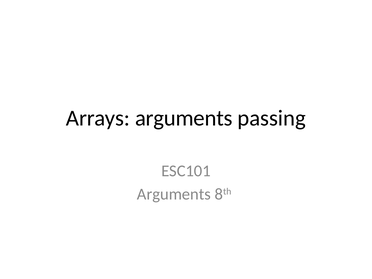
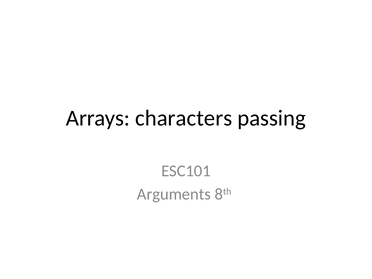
Arrays arguments: arguments -> characters (184, 118)
